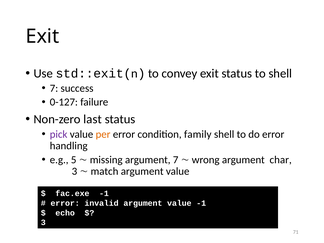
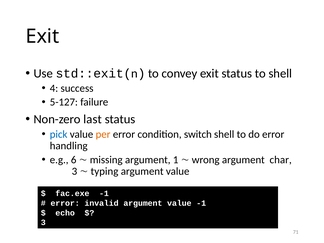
7: 7 -> 4 (54, 88)
0-127: 0-127 -> 5-127 (64, 102)
pick colour: purple -> blue (59, 134)
family: family -> switch (198, 134)
5: 5 -> 6 (74, 160)
argument 7: 7 -> 1 (176, 160)
match: match -> typing (104, 171)
